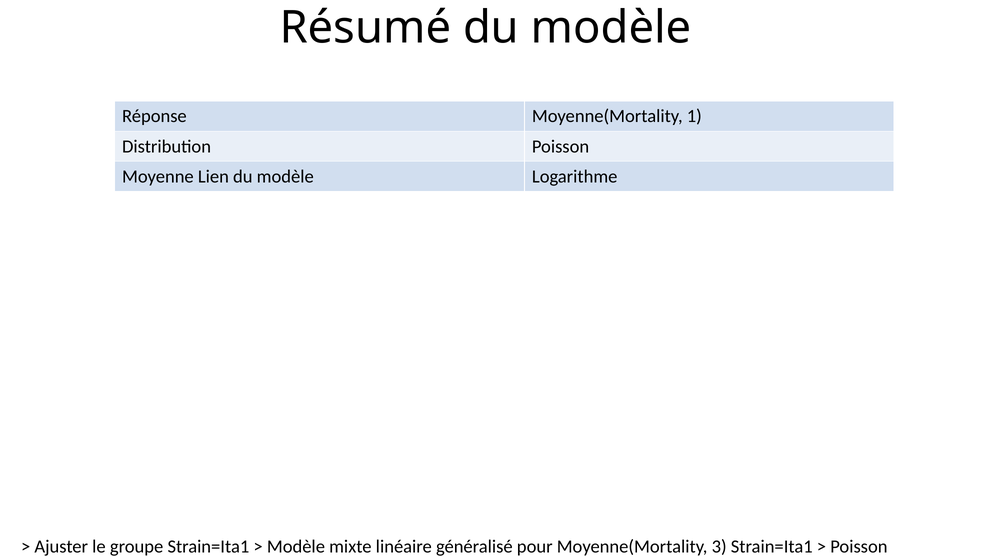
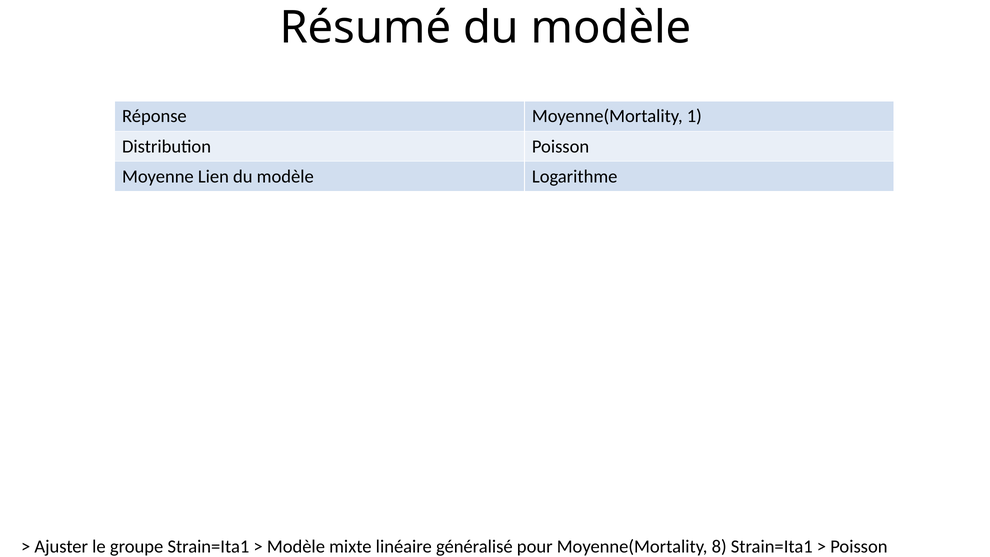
3: 3 -> 8 (719, 547)
